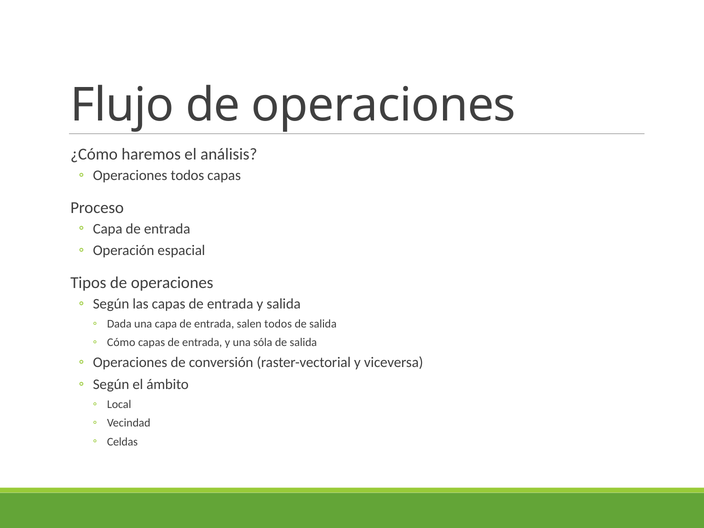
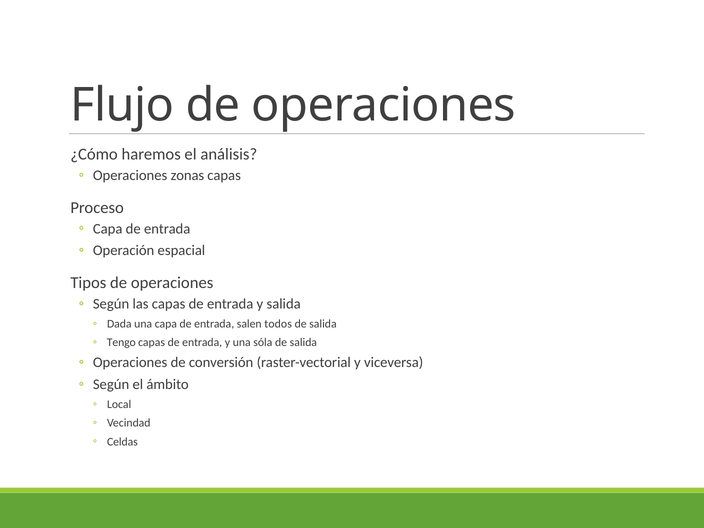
Operaciones todos: todos -> zonas (187, 175)
Cómo: Cómo -> Tengo (121, 343)
